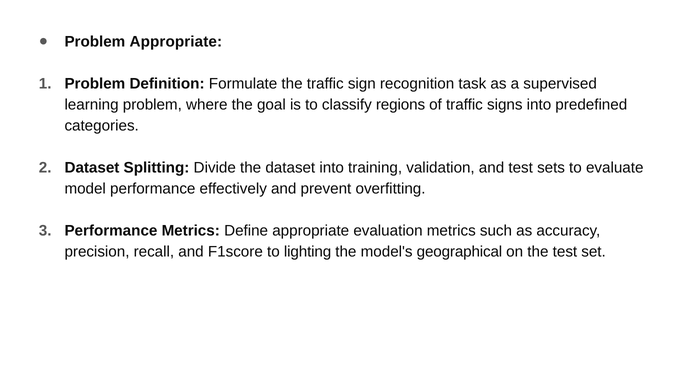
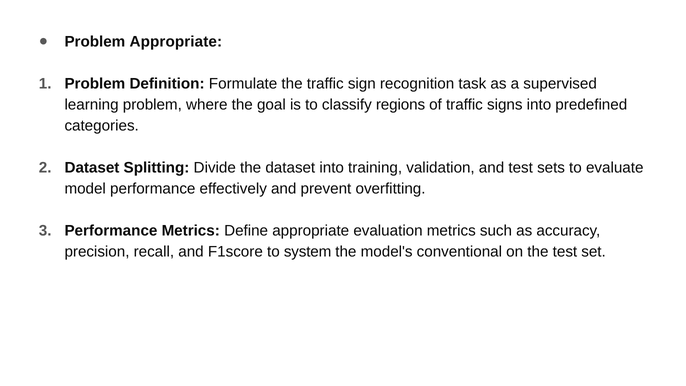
lighting: lighting -> system (308, 252)
geographical: geographical -> conventional (459, 252)
